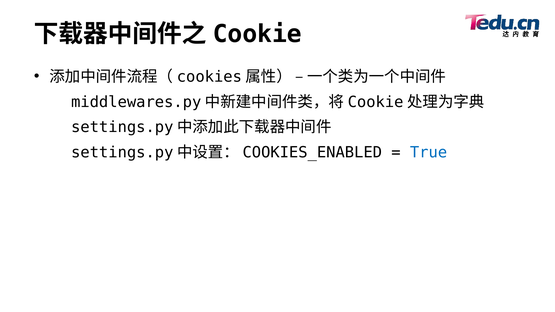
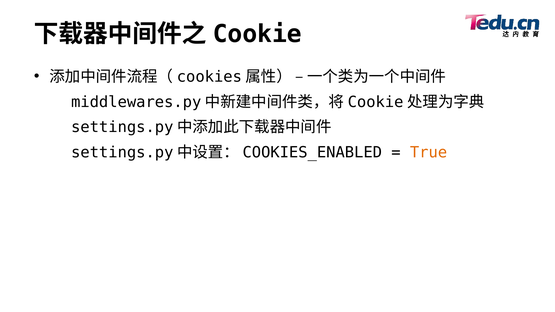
True colour: blue -> orange (429, 153)
